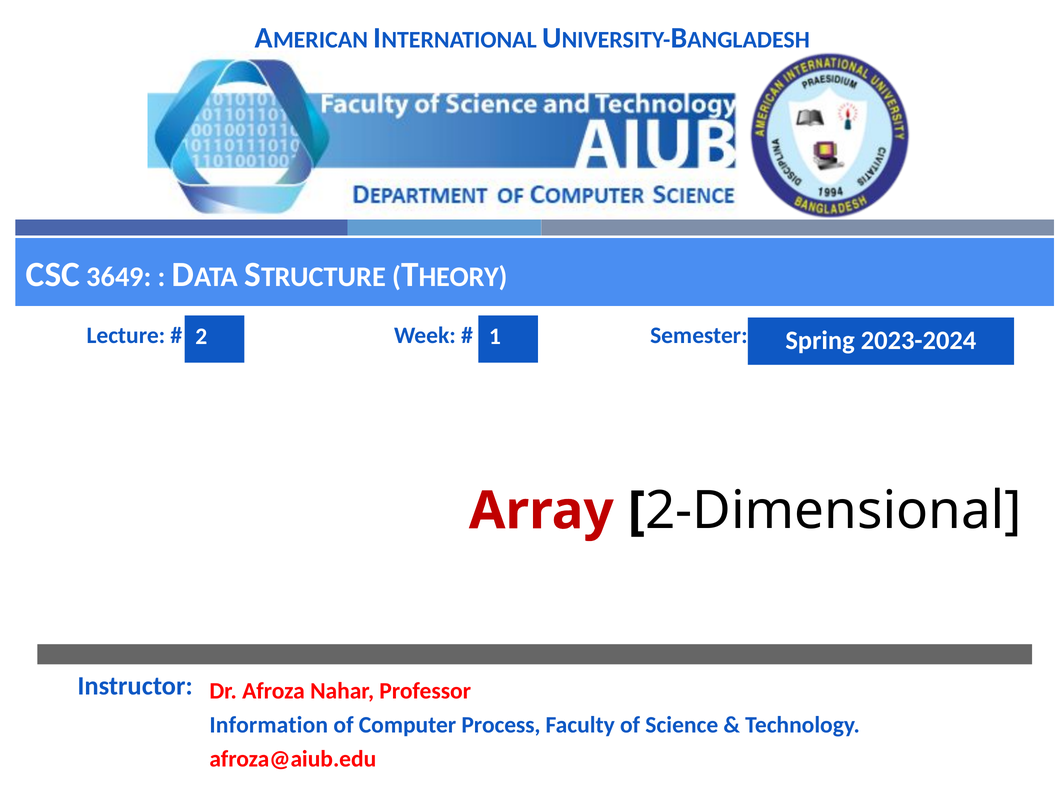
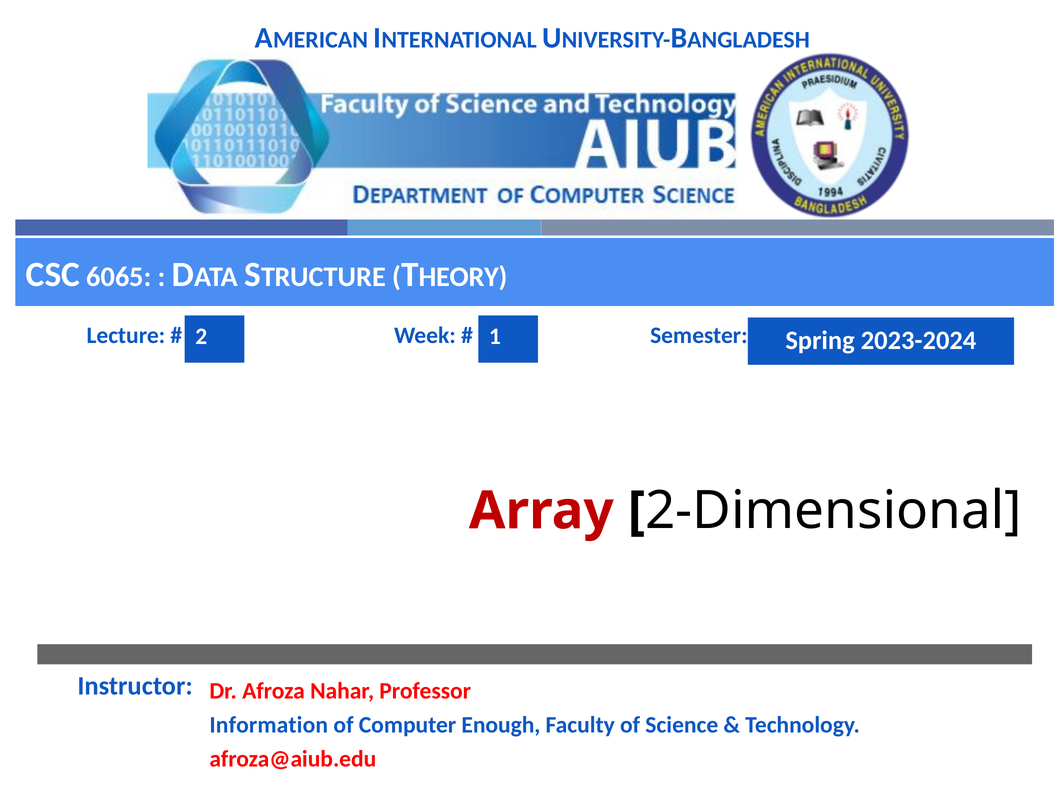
3649: 3649 -> 6065 (119, 277)
Process: Process -> Enough (501, 725)
